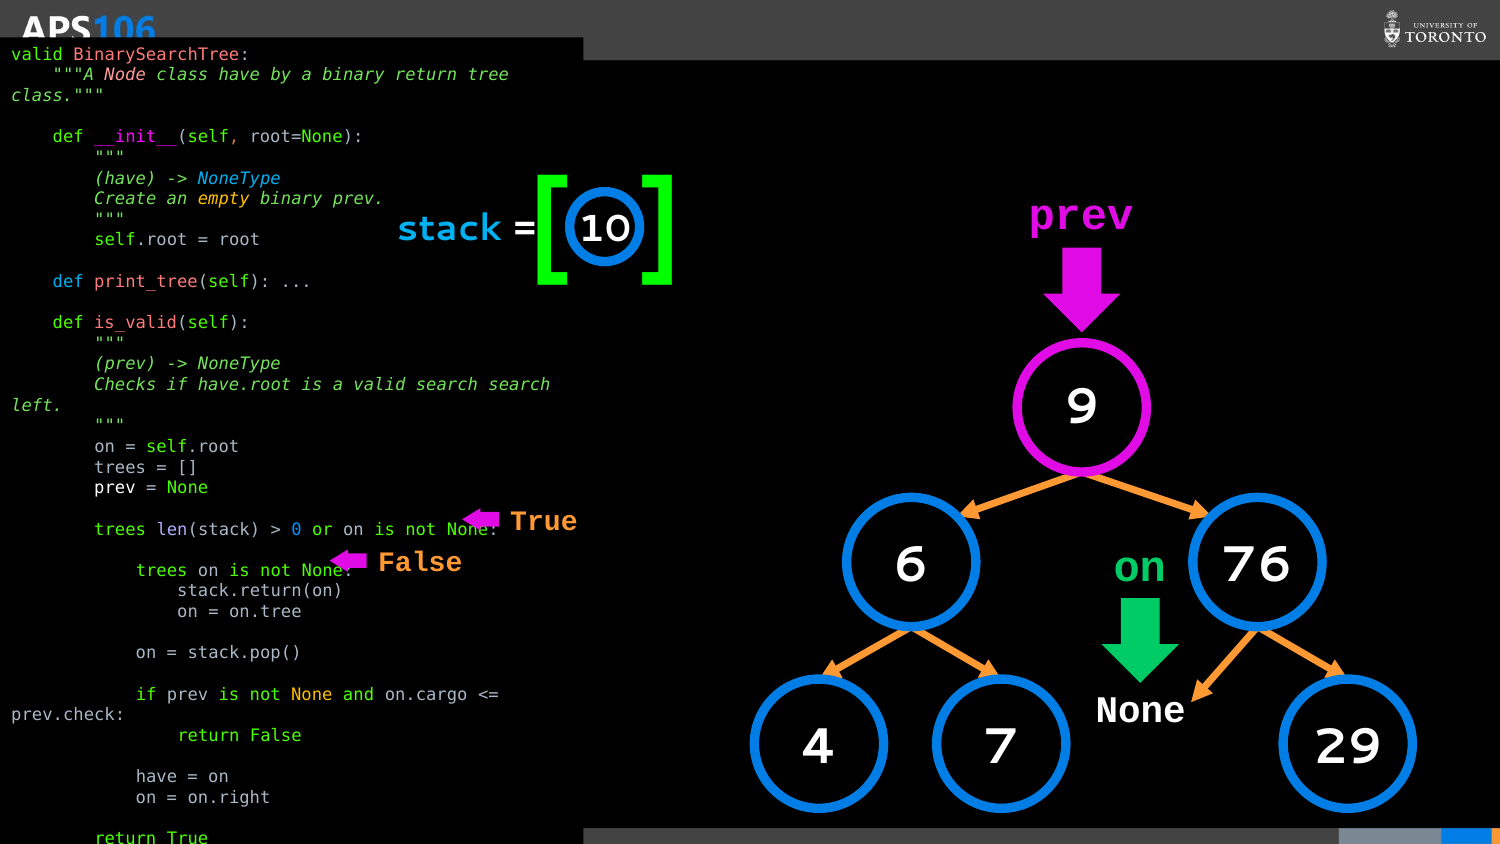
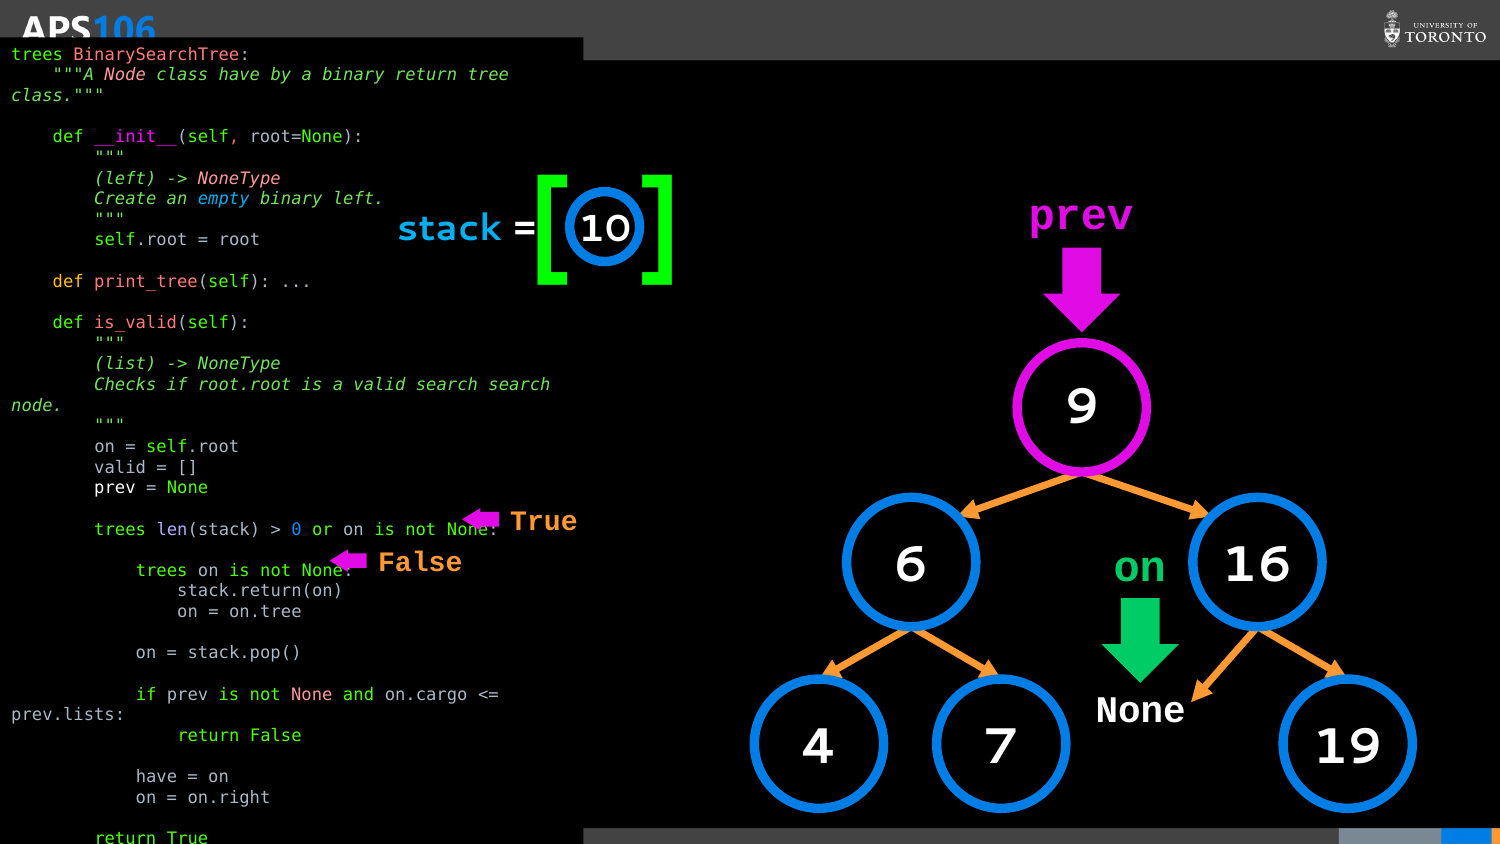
valid: valid -> trees (37, 54)
have: have -> left (125, 178)
NoneType colour: light blue -> pink (239, 178)
empty colour: yellow -> light blue (224, 199)
binary prev: prev -> left (359, 199)
def colour: light blue -> yellow (68, 282)
prev: prev -> list (125, 364)
have.root: have.root -> root.root (245, 385)
left: left -> node (37, 405)
trees: trees -> valid (120, 467)
76: 76 -> 16 (1257, 565)
None colour: yellow -> pink (312, 694)
prev.check: prev.check -> prev.lists (68, 715)
29: 29 -> 19 (1348, 747)
